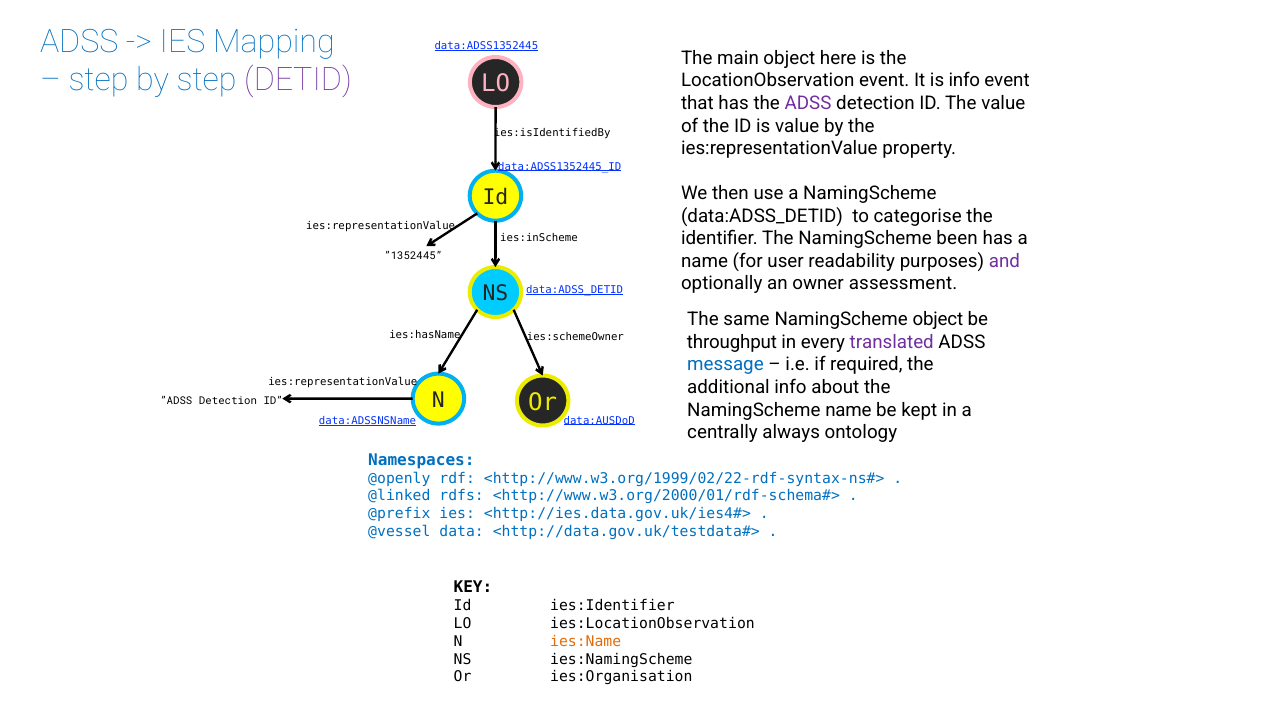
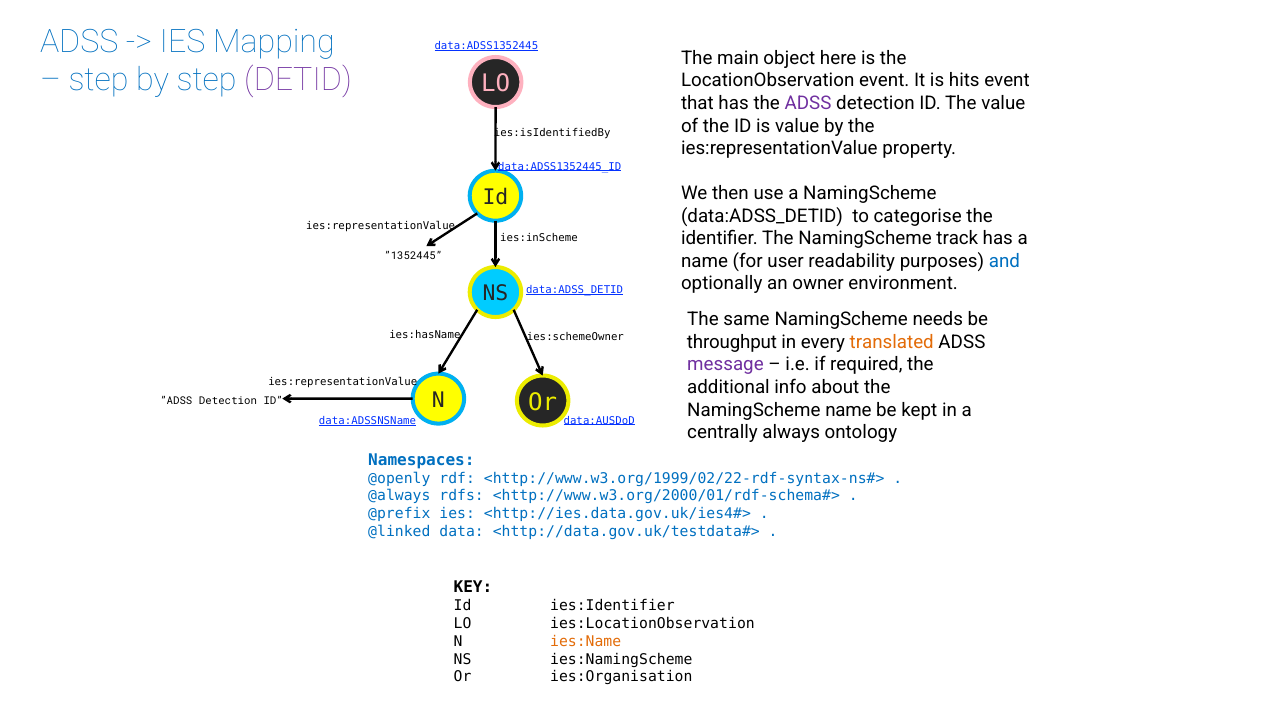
is info: info -> hits (964, 81)
been: been -> track (957, 238)
and colour: purple -> blue (1004, 261)
assessment: assessment -> environment (903, 284)
NamingScheme object: object -> needs (938, 320)
translated colour: purple -> orange (892, 342)
message colour: blue -> purple (725, 365)
@linked: @linked -> @always (399, 496)
@vessel: @vessel -> @linked (399, 531)
